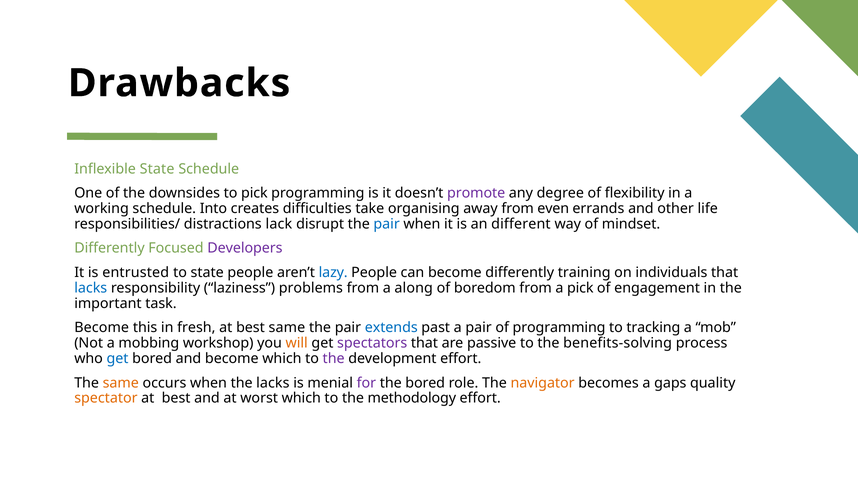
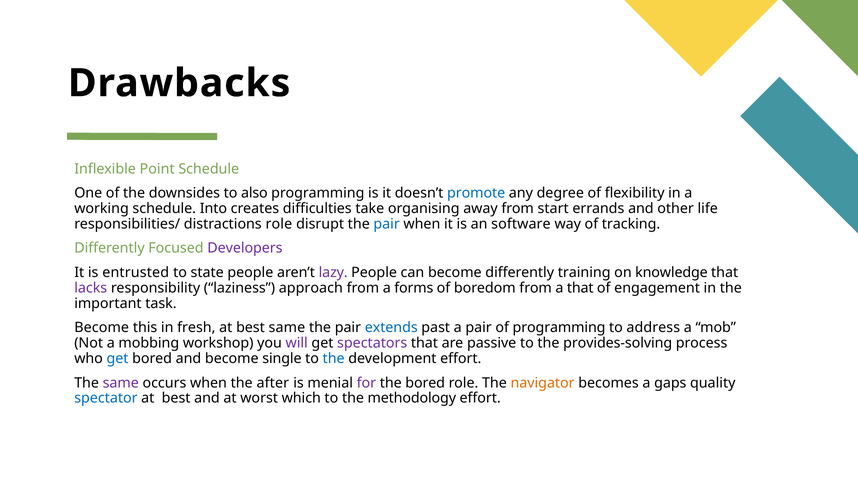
Inflexible State: State -> Point (157, 169)
to pick: pick -> also (254, 193)
promote colour: purple -> blue (476, 193)
even: even -> start (553, 209)
distractions lack: lack -> role (279, 224)
different: different -> software (521, 224)
mindset: mindset -> tracking (631, 224)
lazy colour: blue -> purple (333, 273)
individuals: individuals -> knowledge (671, 273)
lacks colour: blue -> purple (91, 288)
problems: problems -> approach (311, 288)
along: along -> forms (414, 288)
a pick: pick -> that (580, 288)
tracking: tracking -> address (653, 328)
will colour: orange -> purple (297, 344)
benefits-solving: benefits-solving -> provides-solving (618, 344)
become which: which -> single (282, 359)
the colour: purple -> blue (334, 359)
same colour: orange -> purple (121, 383)
the lacks: lacks -> after (273, 383)
spectator colour: orange -> blue (106, 399)
